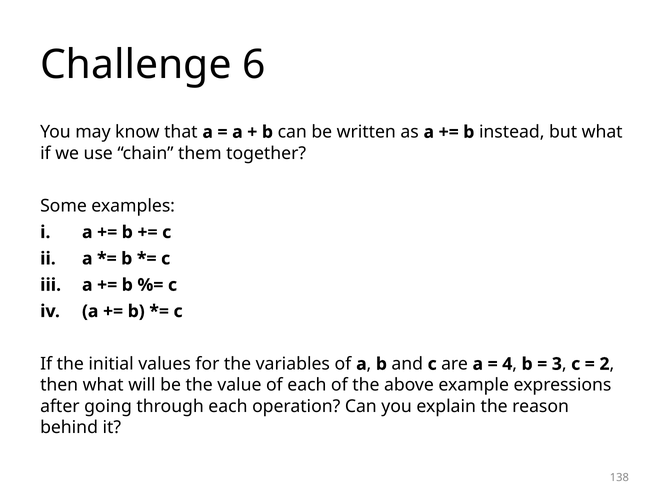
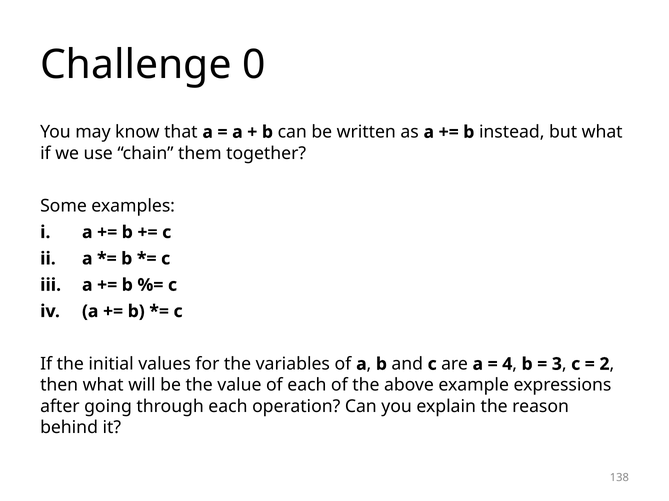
6: 6 -> 0 (254, 65)
